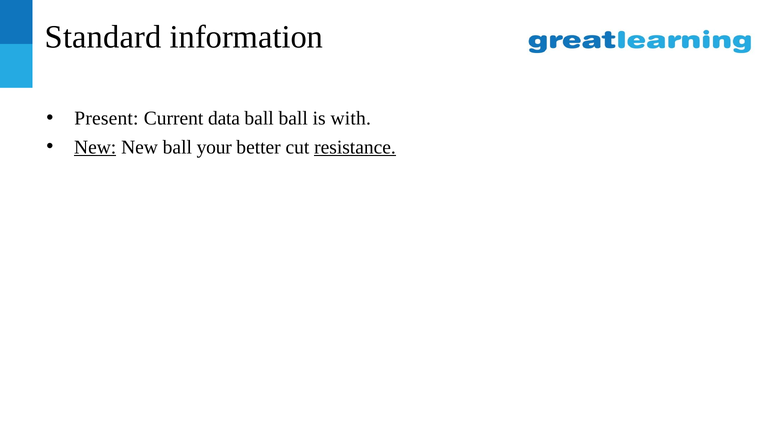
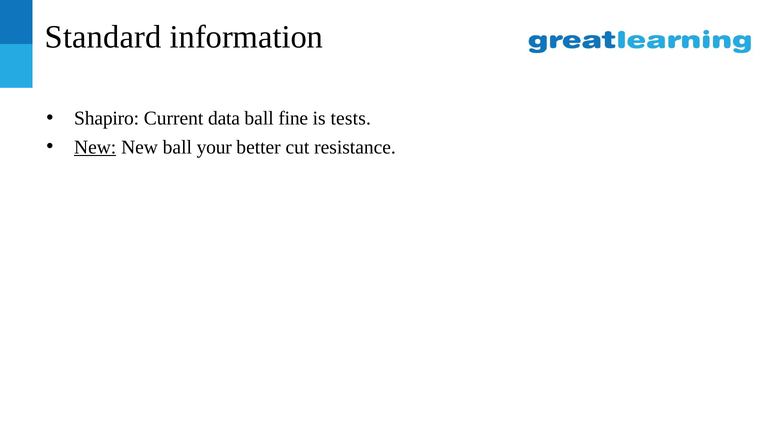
Present: Present -> Shapiro (107, 118)
ball ball: ball -> fine (293, 118)
with: with -> tests (351, 118)
resistance underline: present -> none (355, 147)
